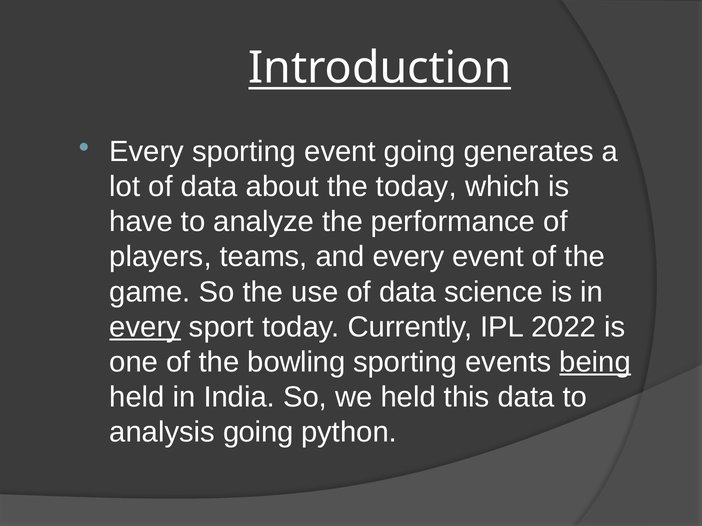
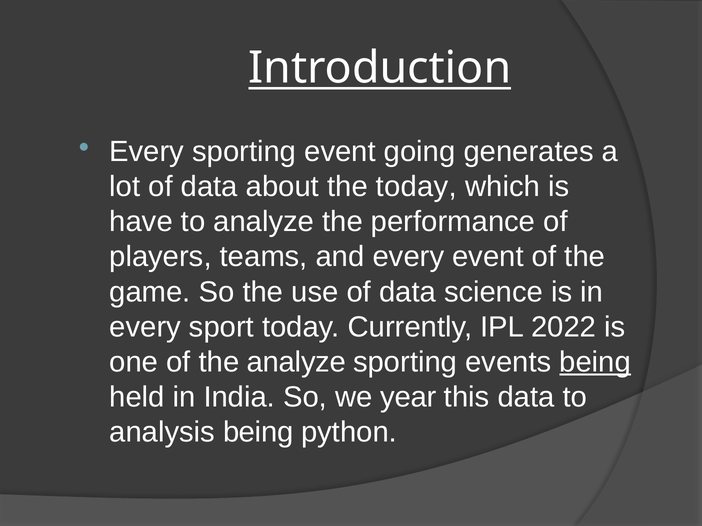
every underline: present -> none (145, 327)
the bowling: bowling -> analyze (296, 362)
we held: held -> year (408, 397)
analysis going: going -> being (258, 433)
